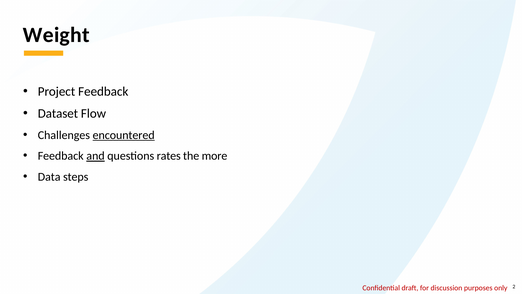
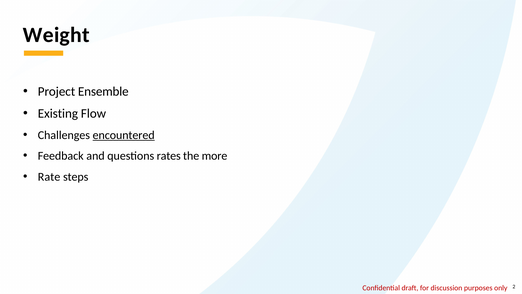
Project Feedback: Feedback -> Ensemble (103, 91)
Dataset: Dataset -> Existing (58, 114)
and underline: present -> none (96, 156)
Data: Data -> Rate (49, 177)
